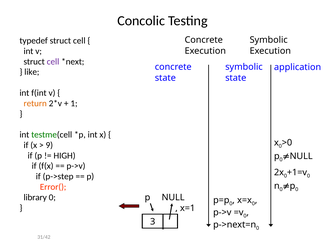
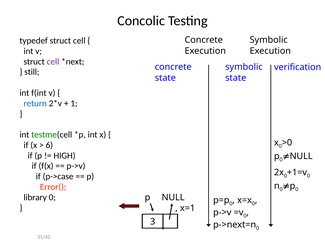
application: application -> verification (298, 67)
like: like -> still (32, 72)
return colour: orange -> blue (35, 104)
9: 9 -> 6 (49, 146)
p->step: p->step -> p->case (58, 177)
